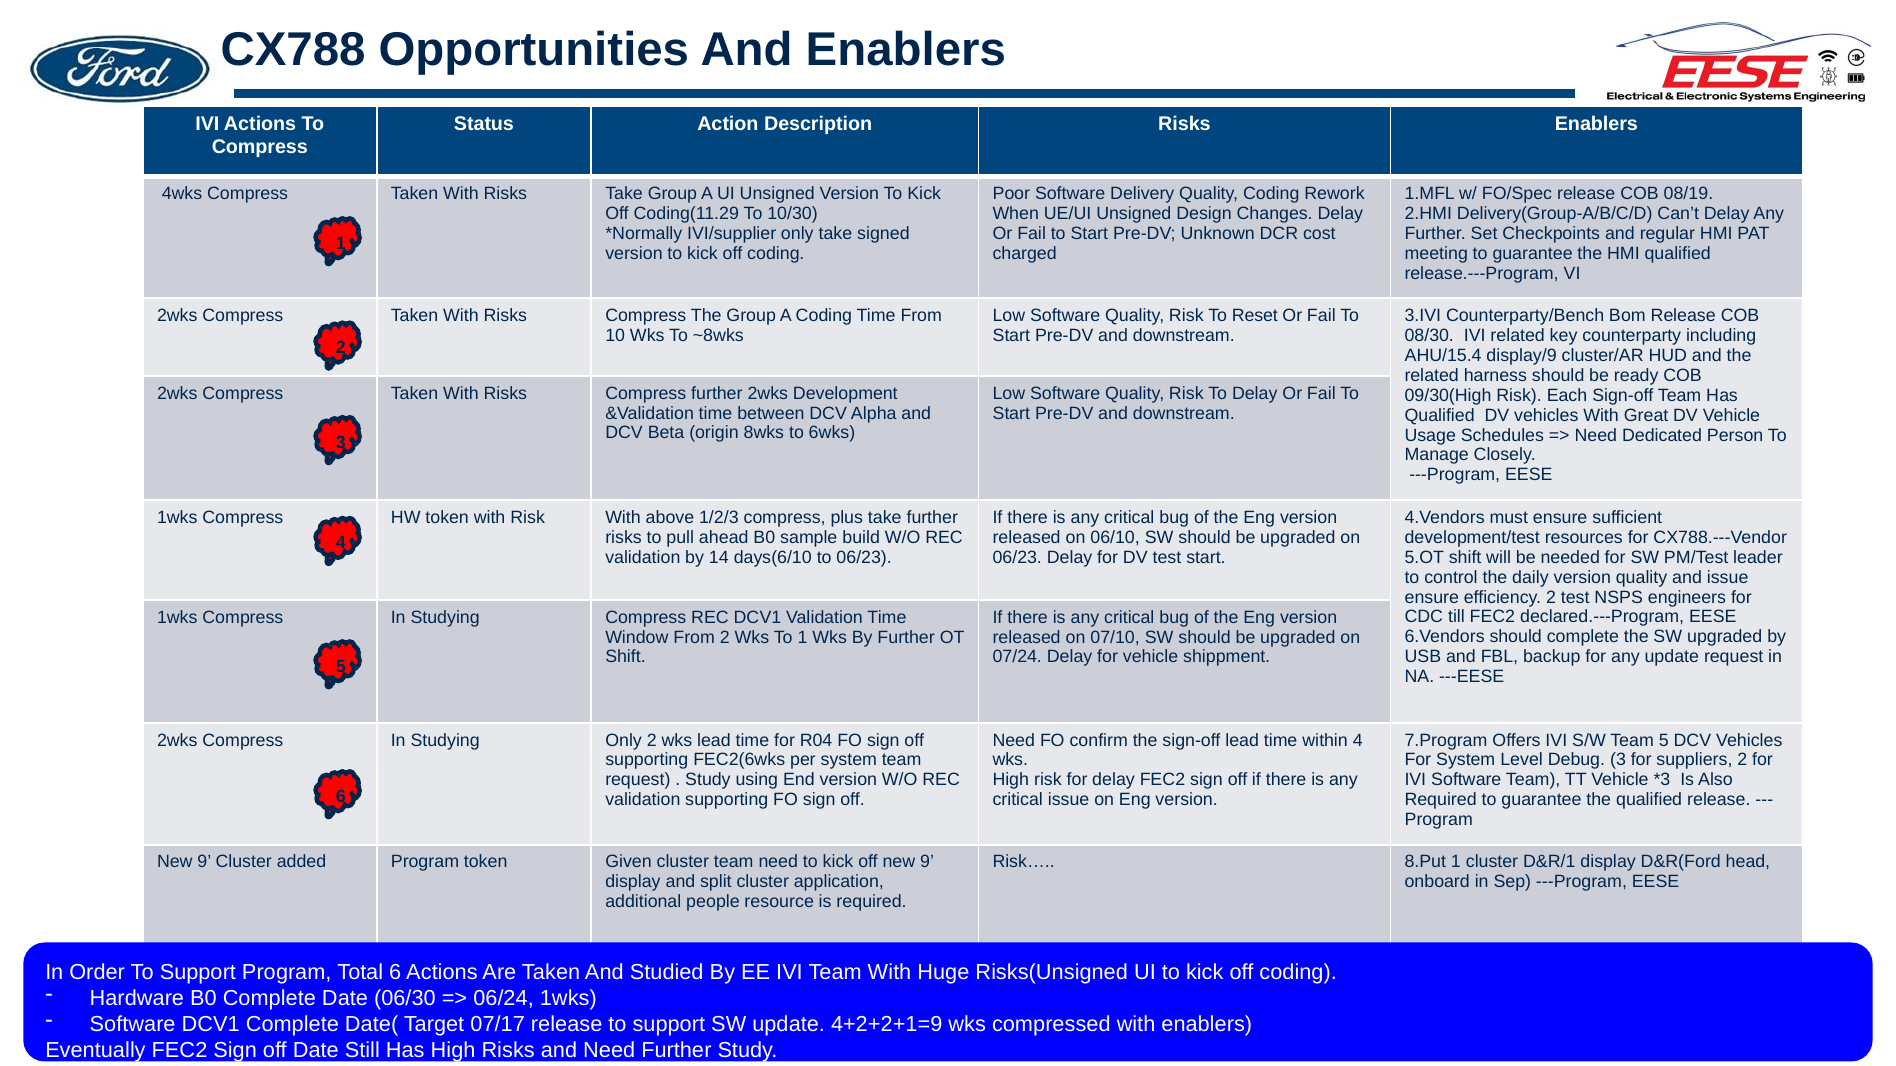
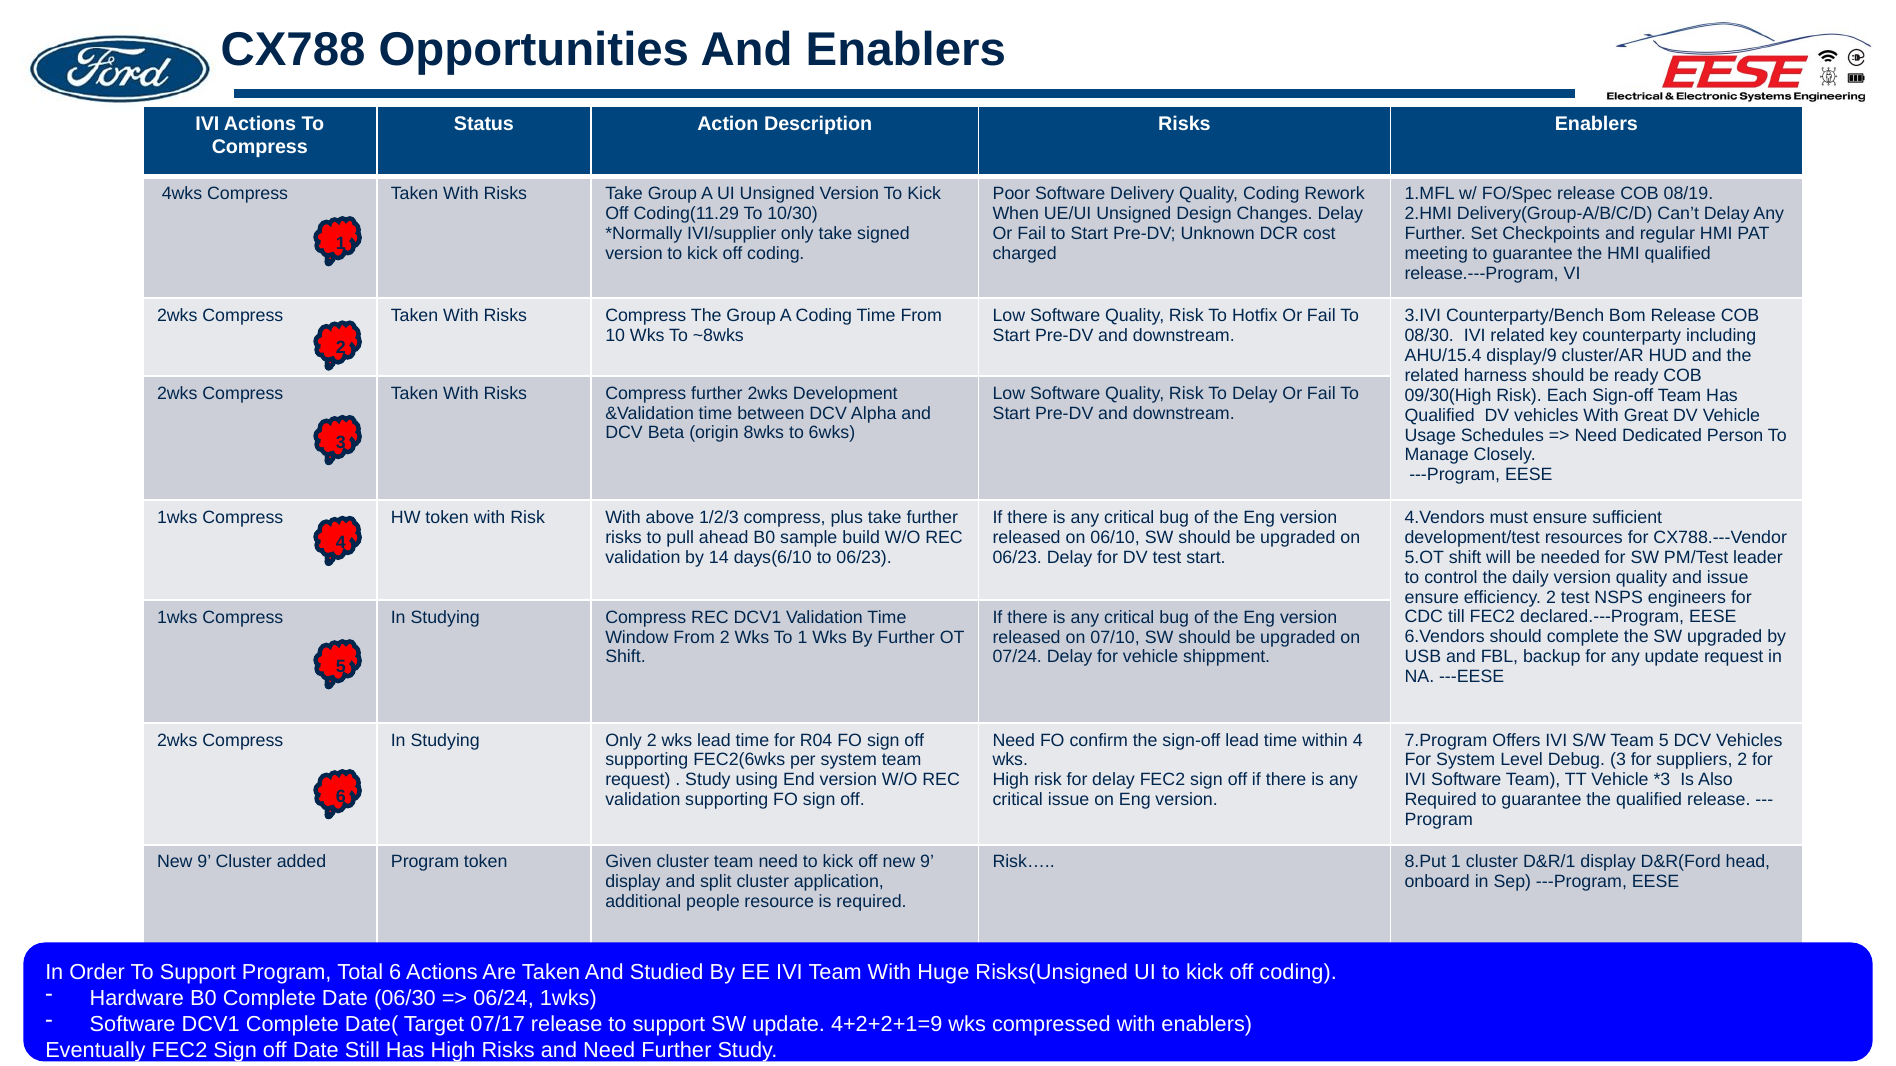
Reset: Reset -> Hotfix (1255, 316)
